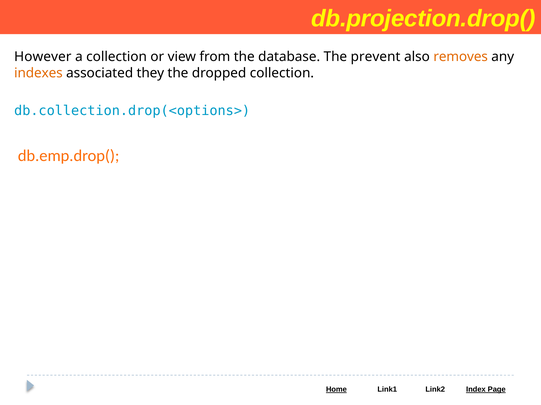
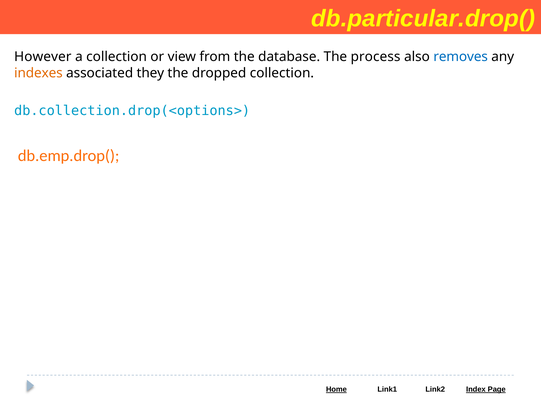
db.projection.drop(: db.projection.drop( -> db.particular.drop( (423, 19)
prevent: prevent -> process (376, 57)
removes colour: orange -> blue (461, 57)
